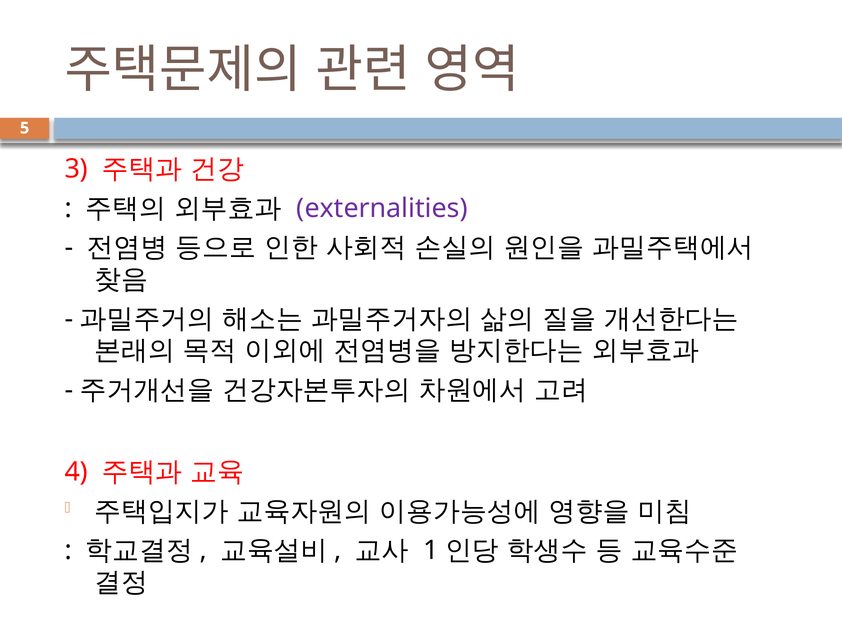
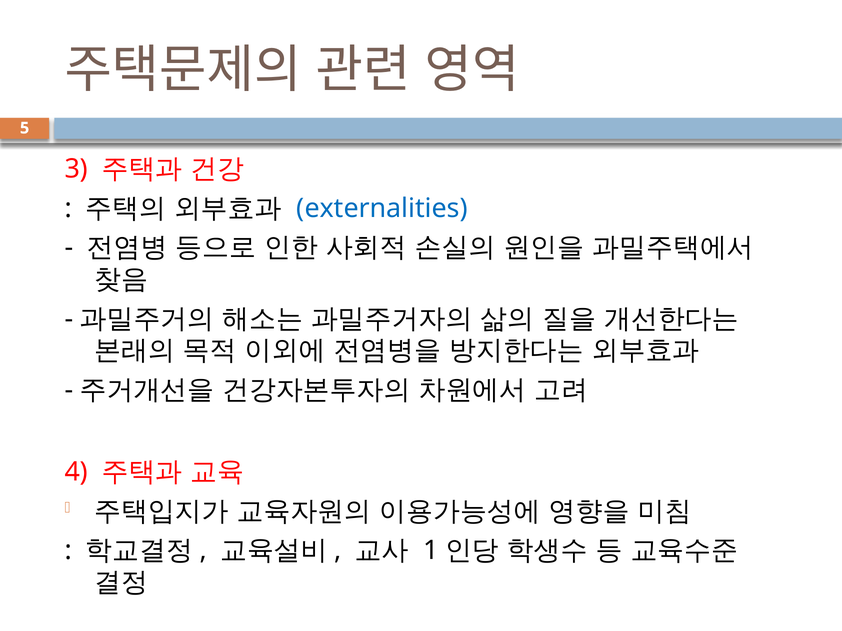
externalities colour: purple -> blue (382, 208)
